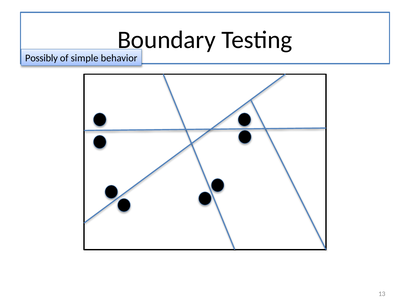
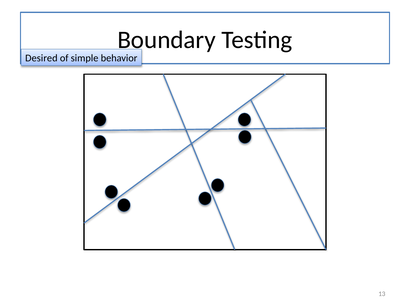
Possibly: Possibly -> Desired (41, 58)
